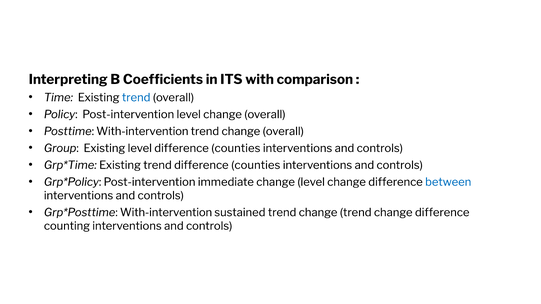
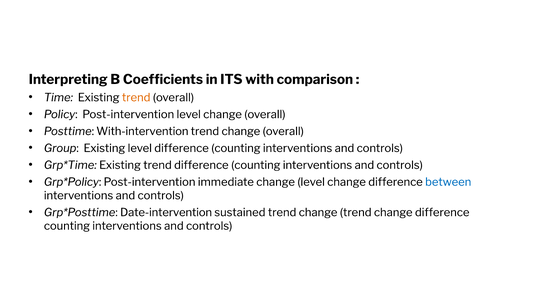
trend colour: blue -> orange (136, 98)
level difference counties: counties -> counting (236, 148)
trend difference counties: counties -> counting (256, 165)
With-intervention: With-intervention -> Date-intervention (166, 213)
